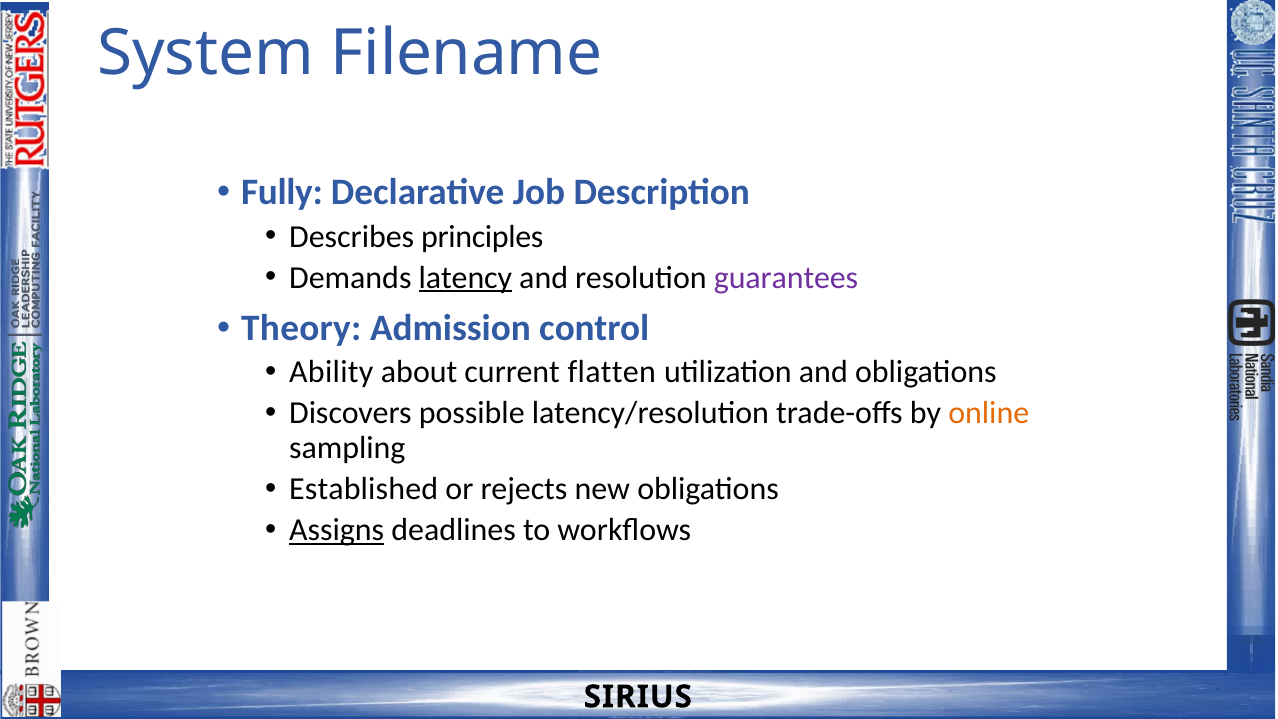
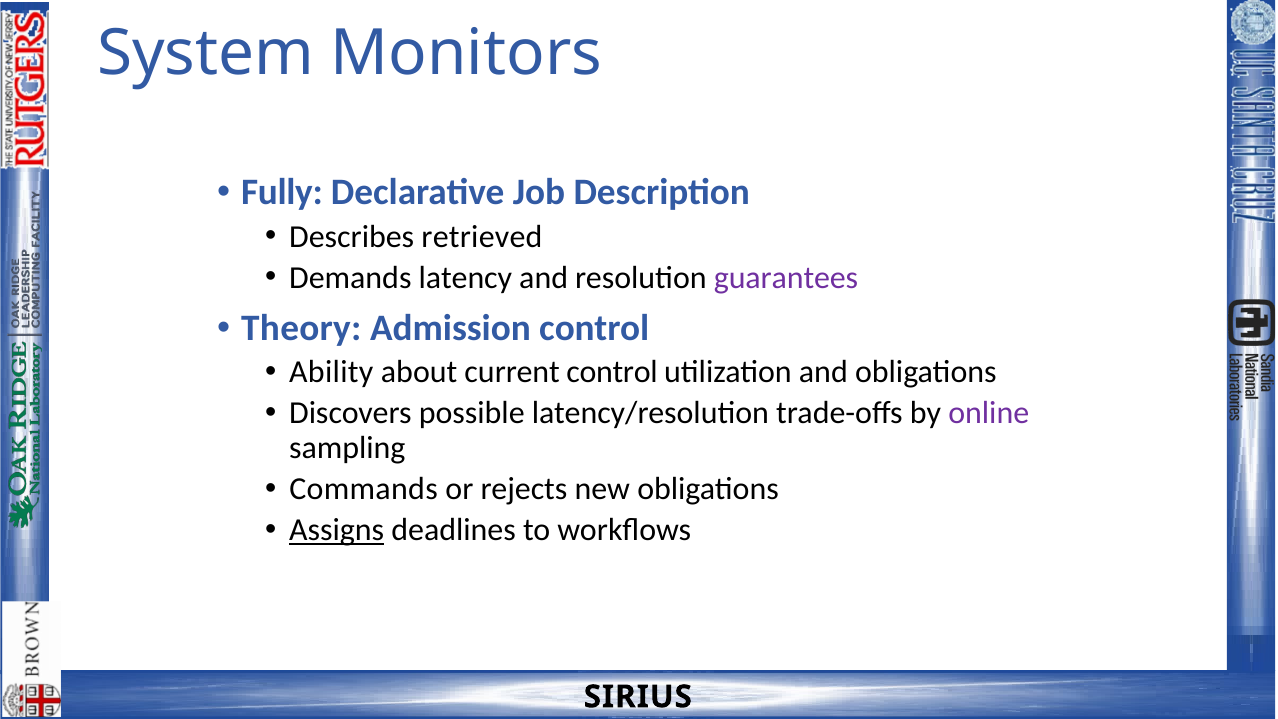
Filename: Filename -> Monitors (466, 53)
principles: principles -> retrieved (482, 236)
latency underline: present -> none (465, 278)
current flatten: flatten -> control (612, 372)
online colour: orange -> purple (989, 413)
Established: Established -> Commands (364, 489)
